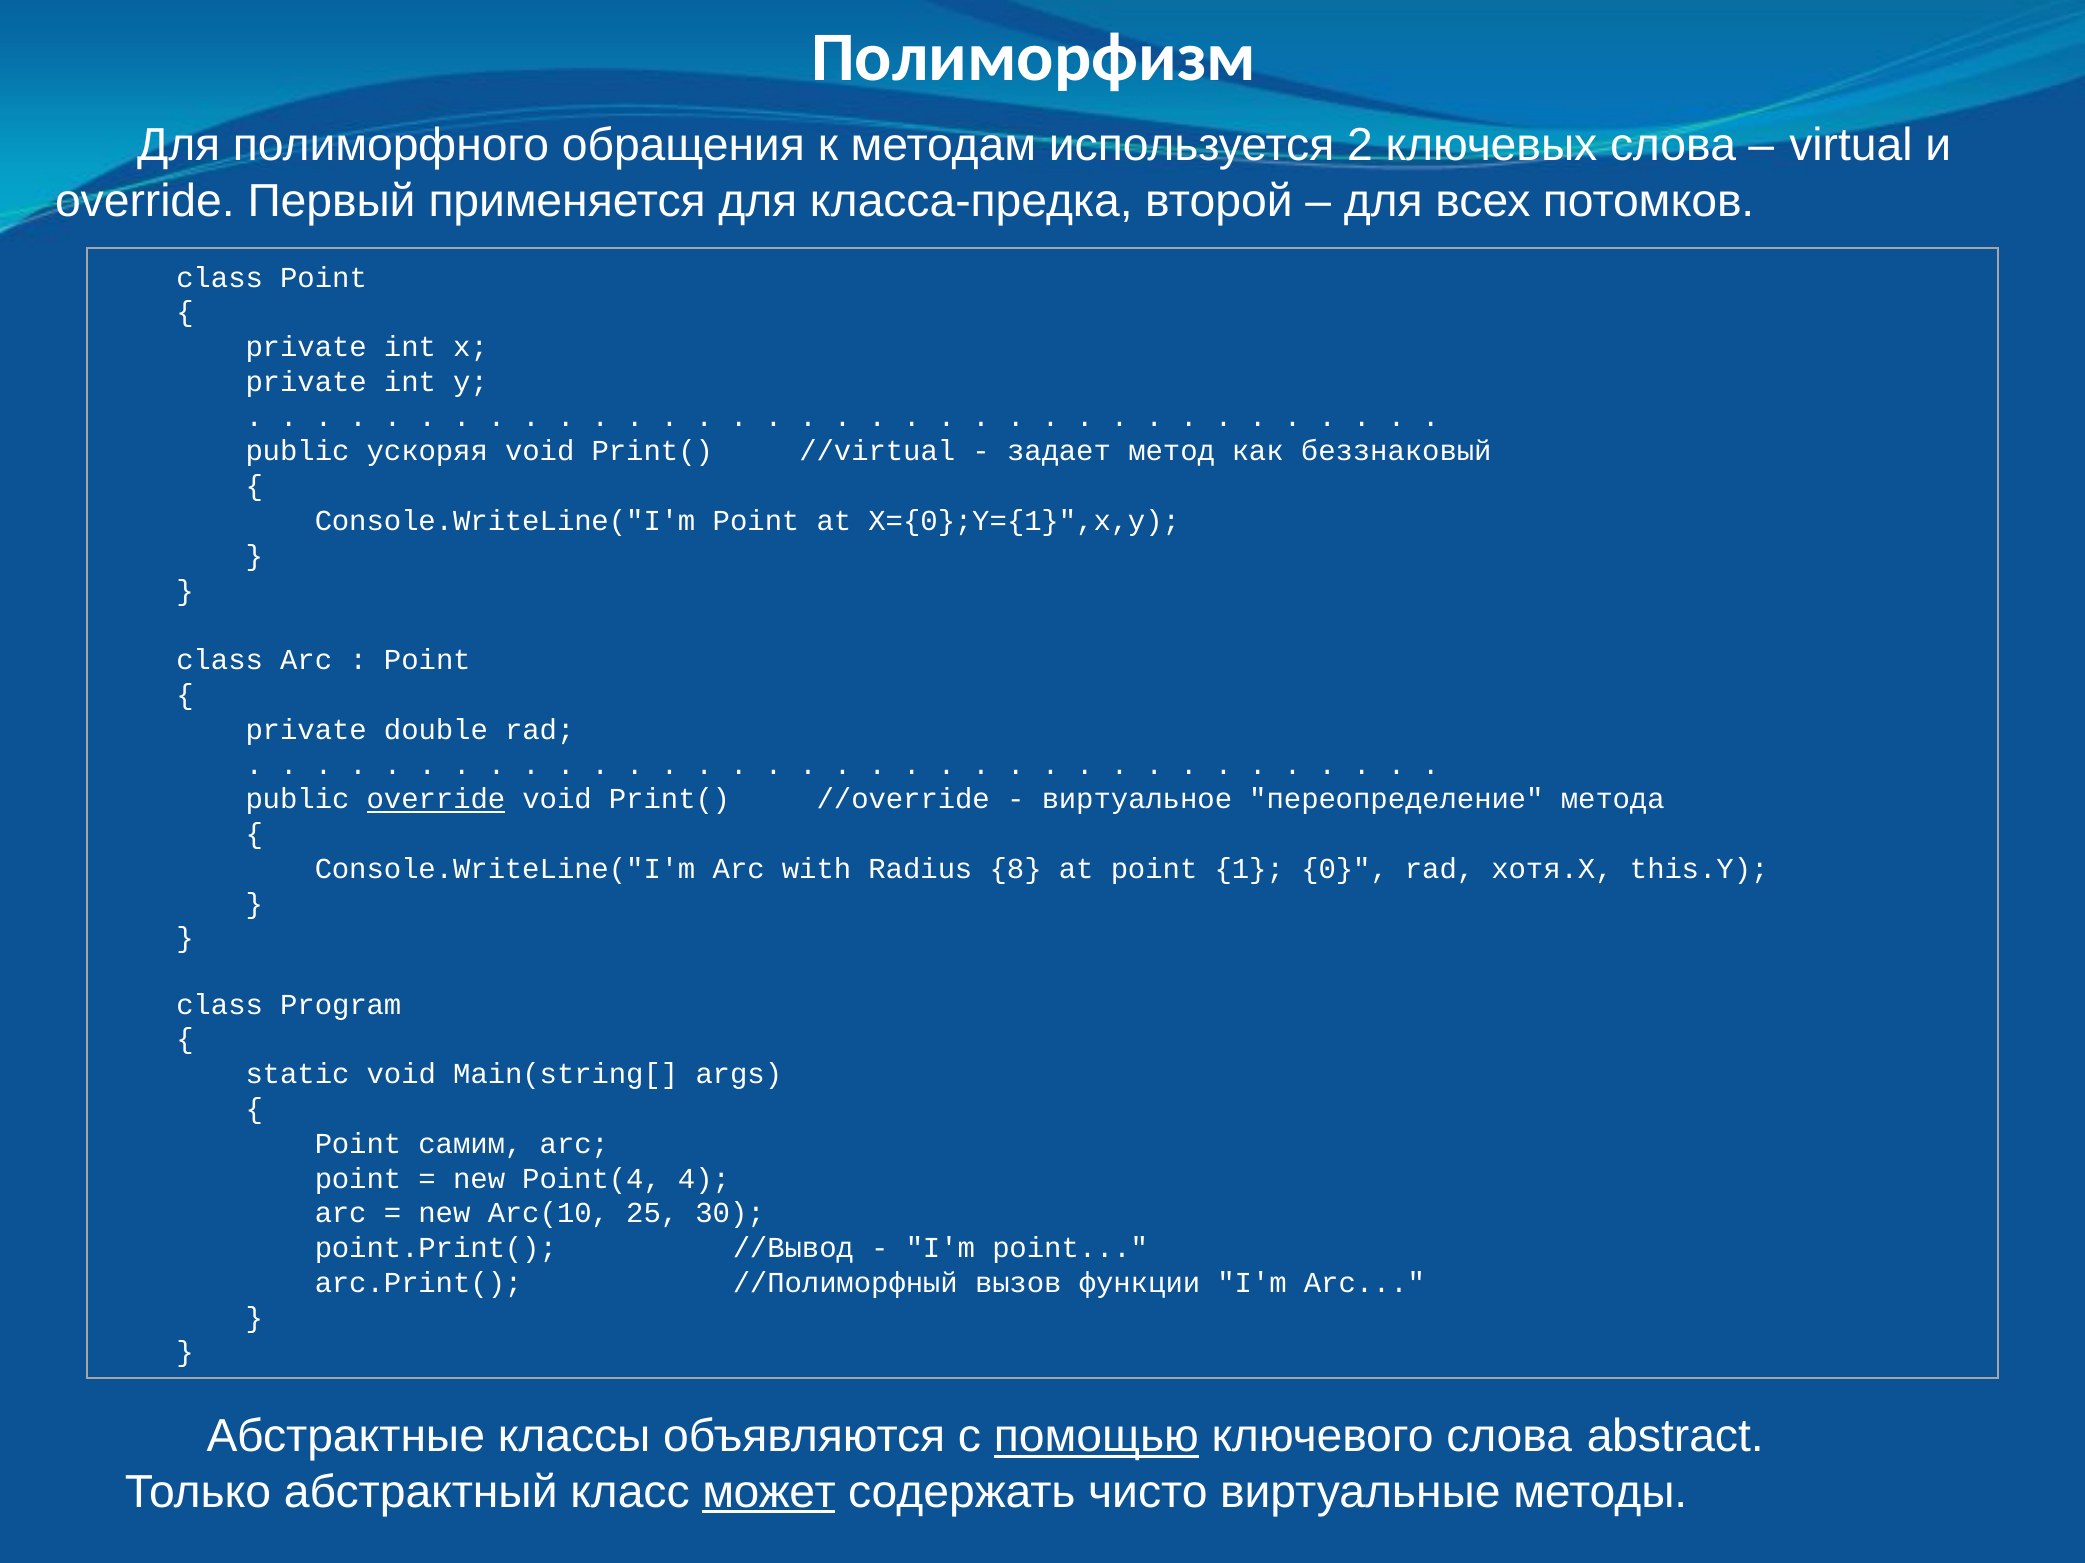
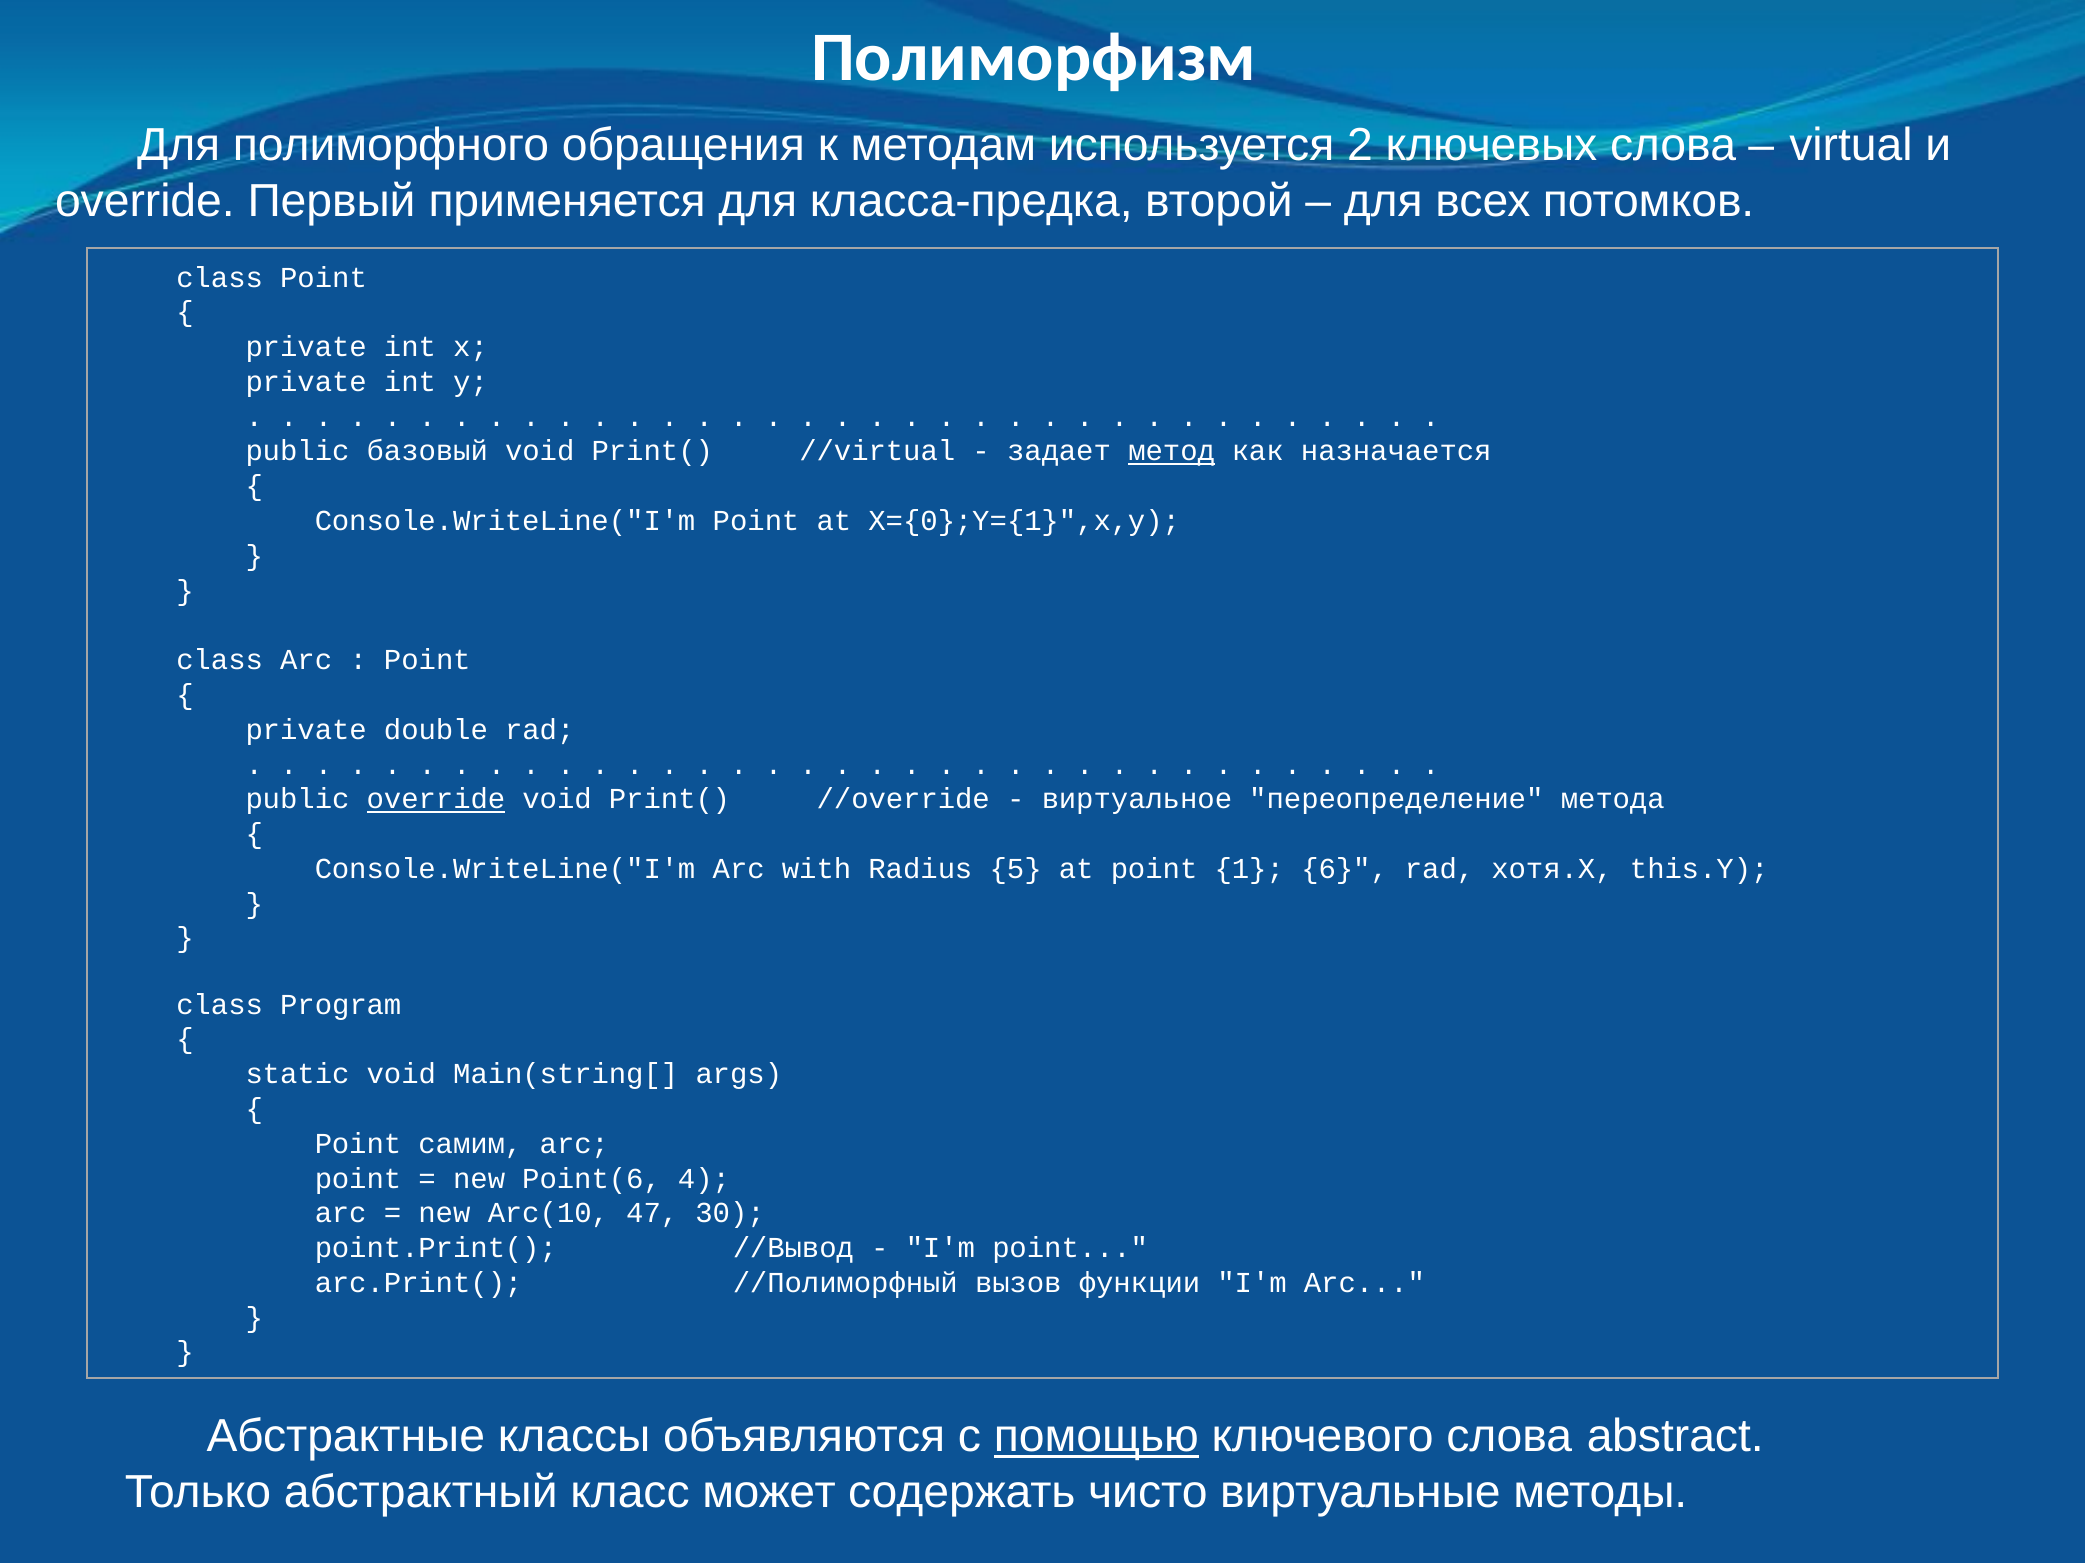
ускоряя: ускоряя -> базовый (427, 452)
метод underline: none -> present (1172, 452)
беззнаковый: беззнаковый -> назначается (1396, 452)
8: 8 -> 5 (1016, 869)
0: 0 -> 6 (1345, 869)
Point(4: Point(4 -> Point(6 (592, 1179)
25: 25 -> 47 (652, 1214)
может underline: present -> none (769, 1493)
